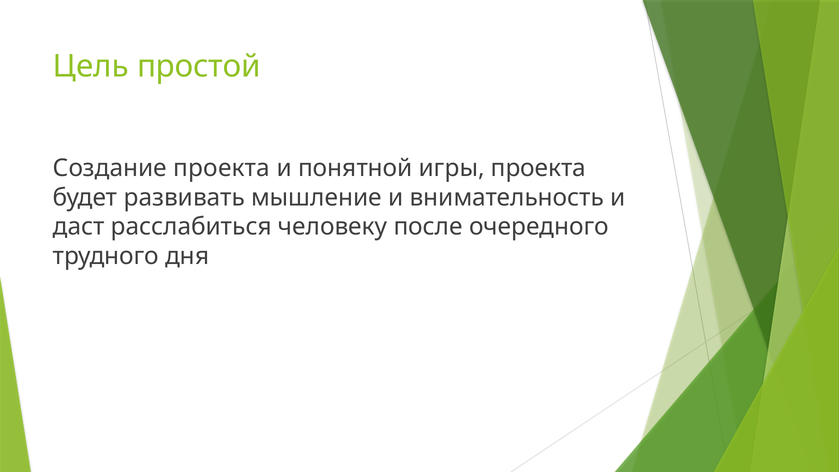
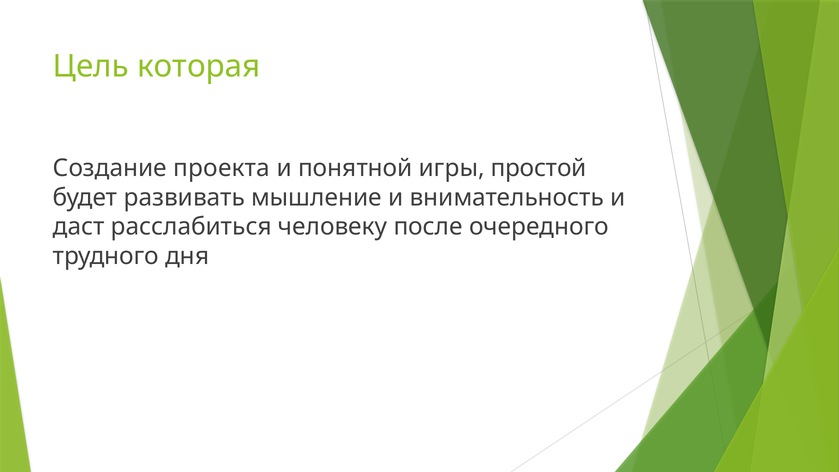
простой: простой -> которая (199, 66)
игры проекта: проекта -> простой (539, 168)
